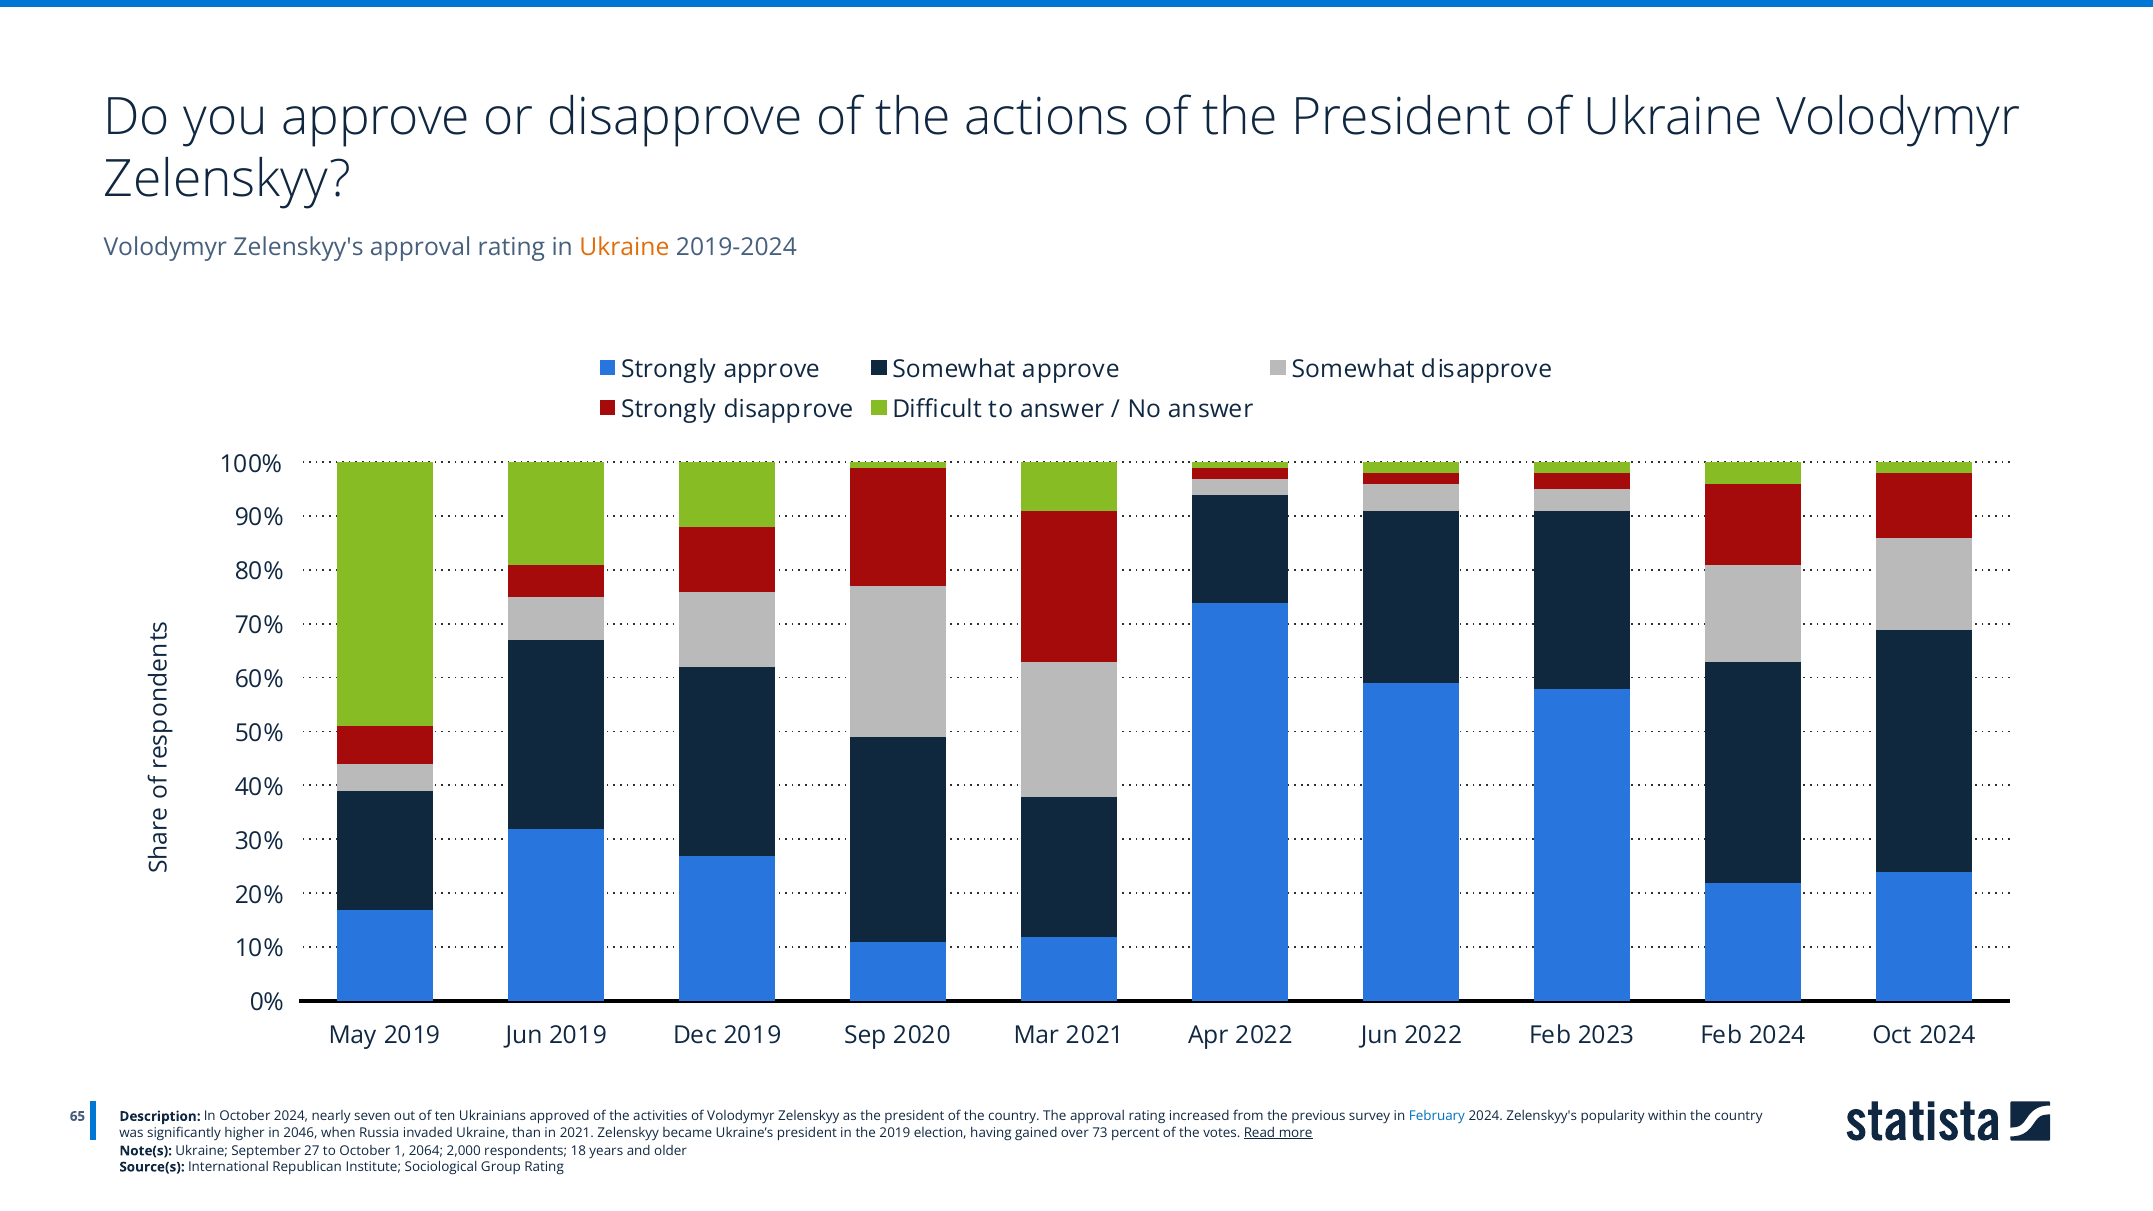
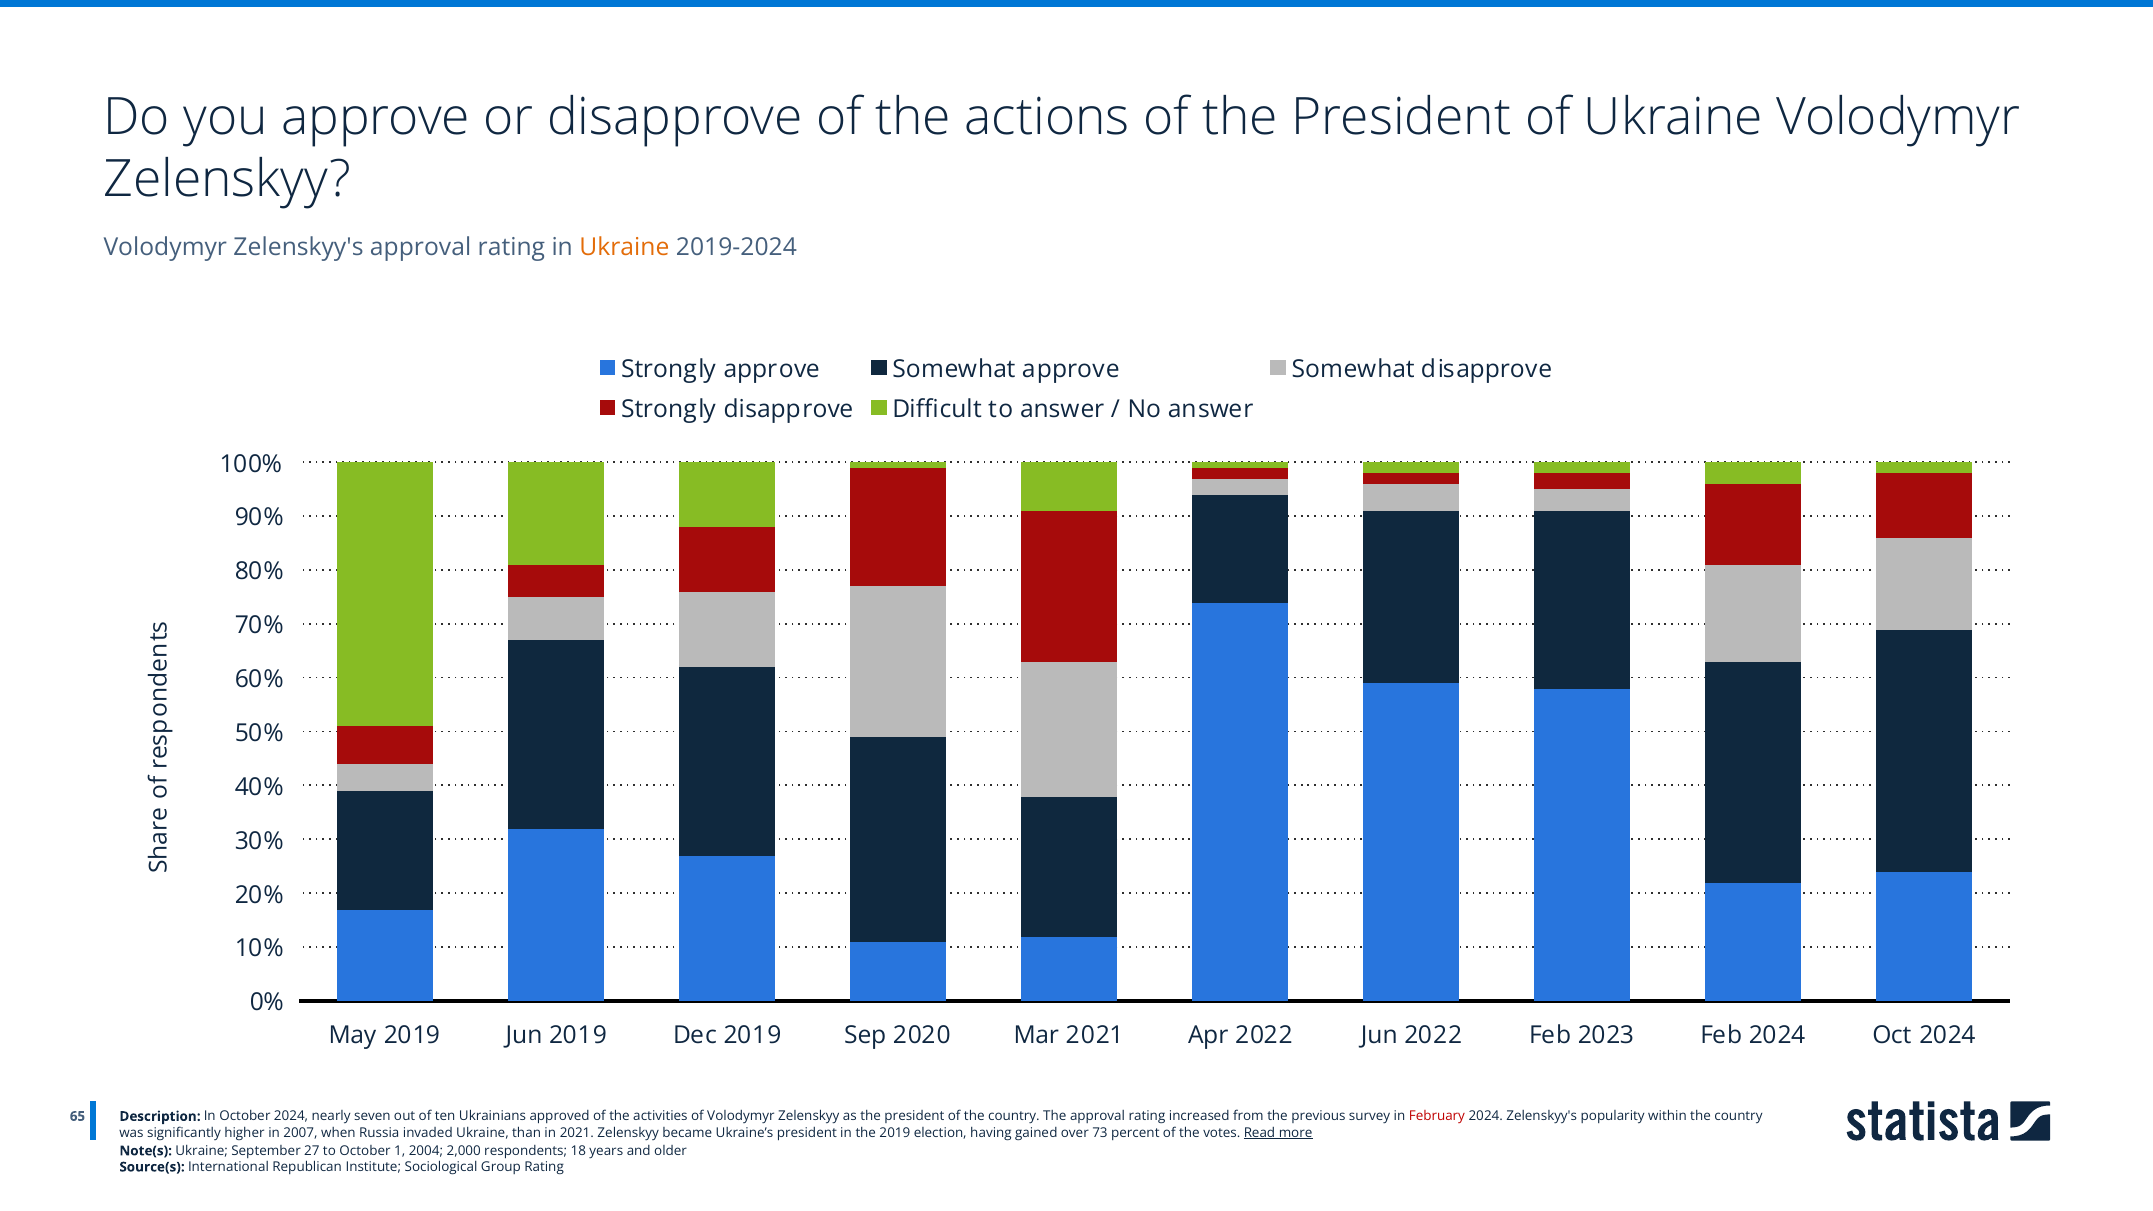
February colour: blue -> red (1437, 1116)
2046: 2046 -> 2007 (300, 1133)
2064: 2064 -> 2004 (426, 1151)
